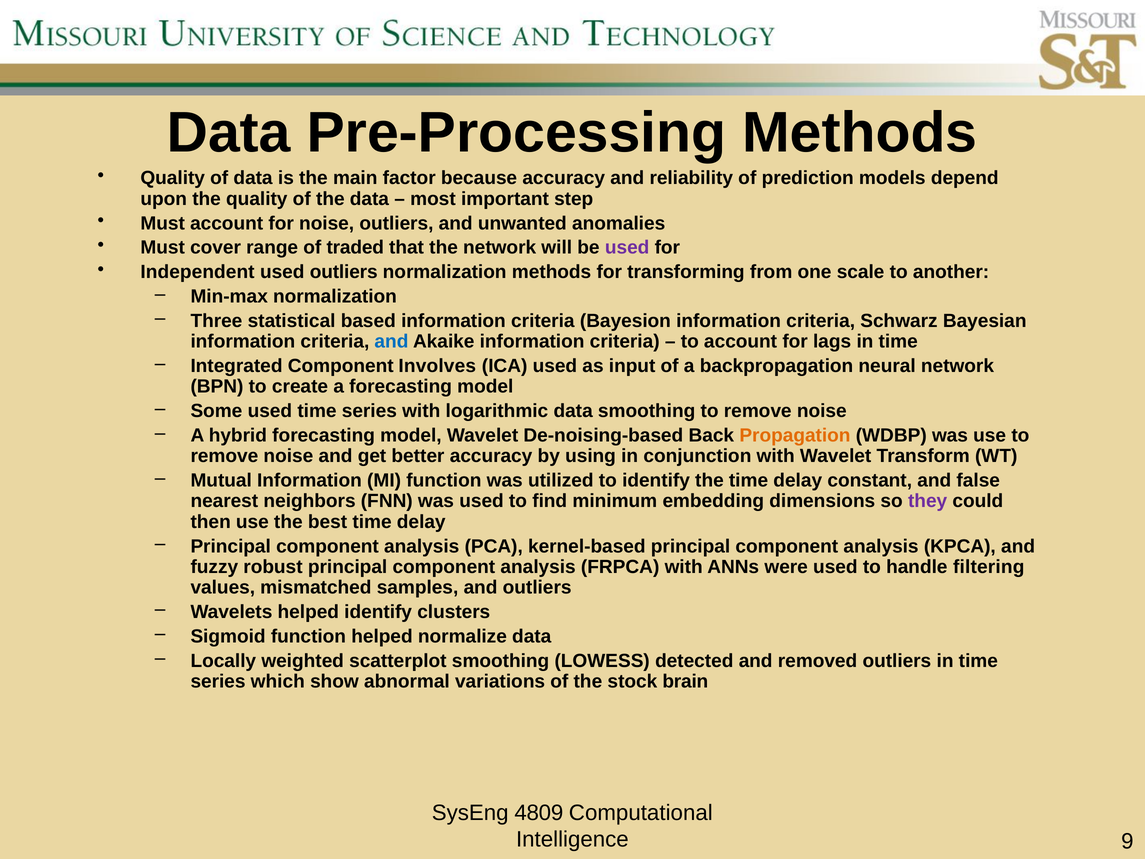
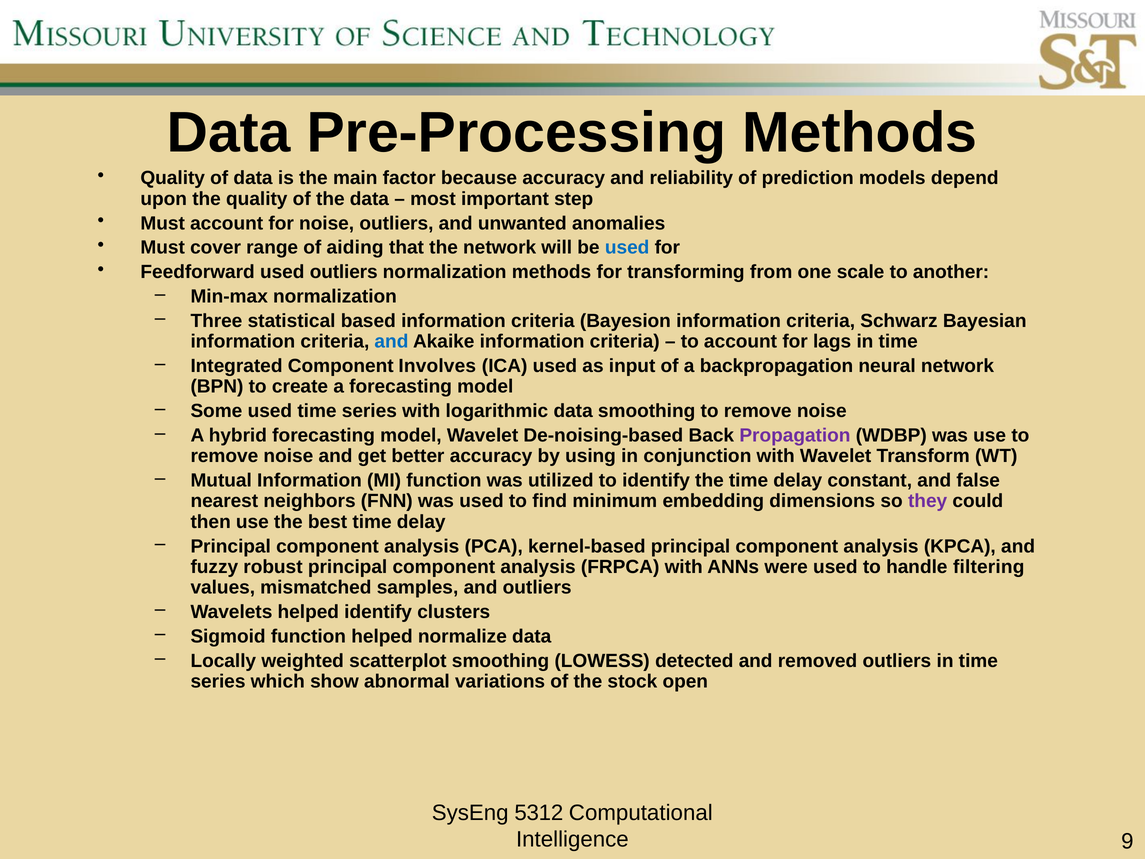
traded: traded -> aiding (355, 248)
used colour: purple -> blue (627, 248)
Independent: Independent -> Feedforward (198, 272)
Propagation colour: orange -> purple (795, 435)
brain: brain -> open (685, 681)
4809: 4809 -> 5312 (539, 813)
